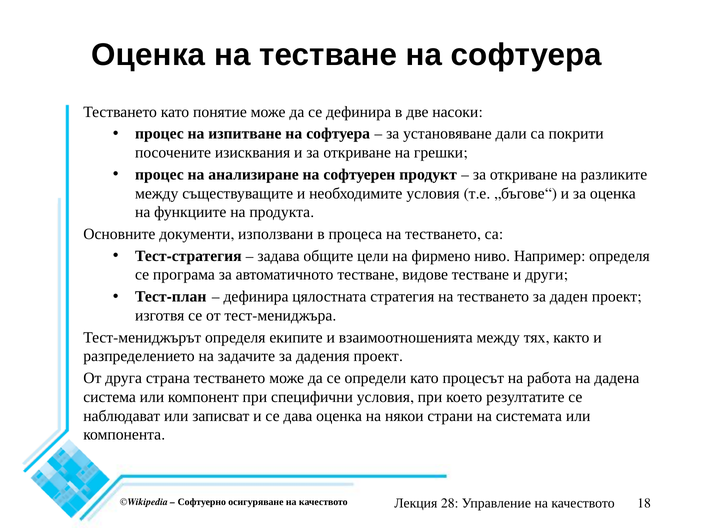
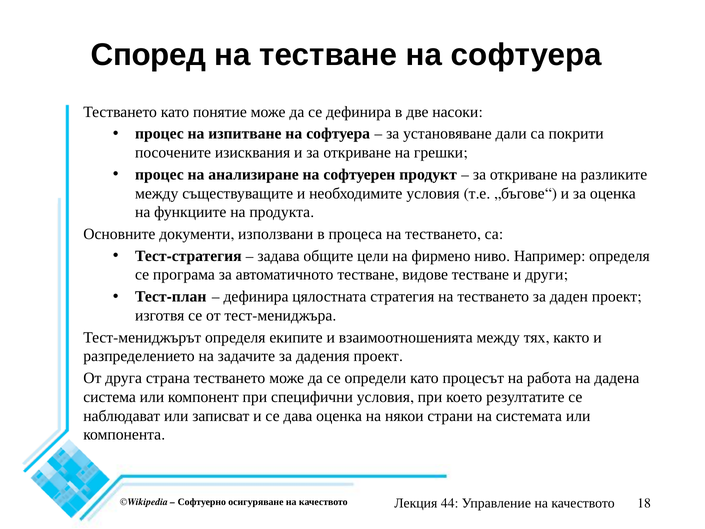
Оценка: Оценка -> Според (149, 55)
28: 28 -> 44 (448, 503)
